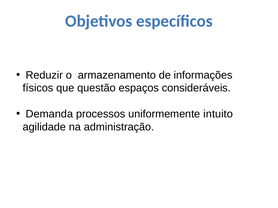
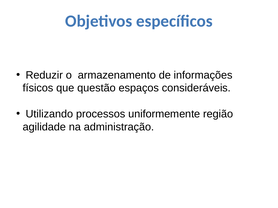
Demanda: Demanda -> Utilizando (49, 114)
intuito: intuito -> região (218, 114)
